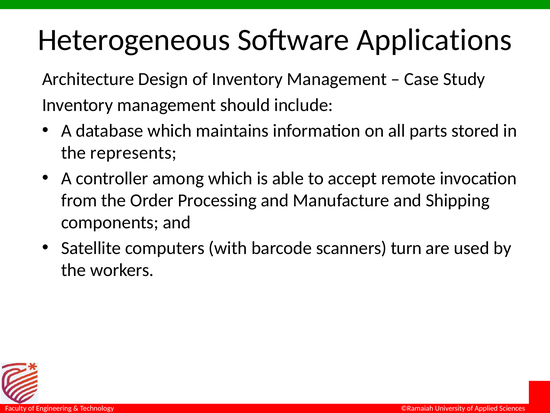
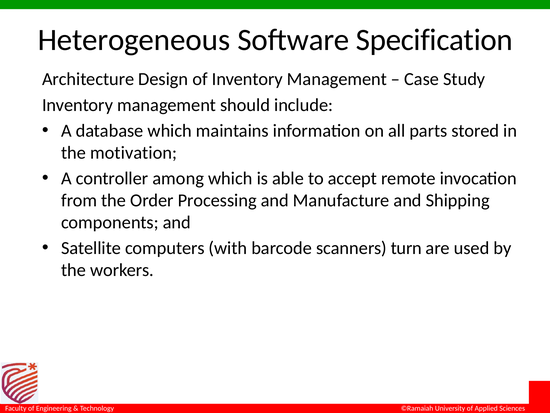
Applications: Applications -> Specification (434, 40)
represents: represents -> motivation (134, 152)
